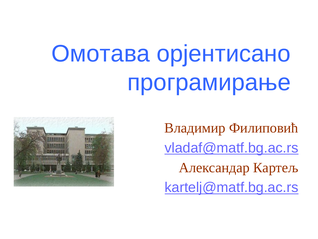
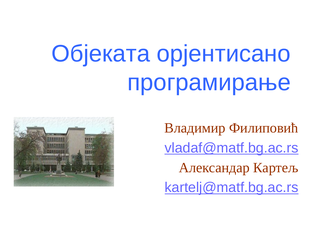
Омотава: Омотава -> Објеката (101, 54)
